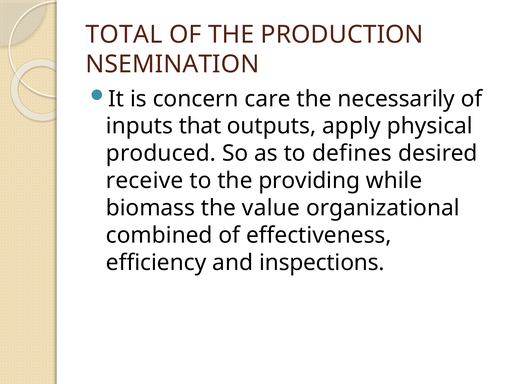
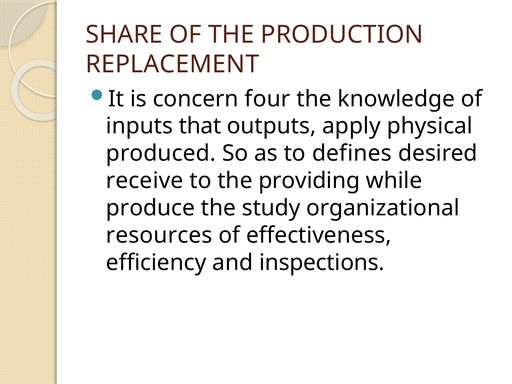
TOTAL: TOTAL -> SHARE (124, 35)
NSEMINATION: NSEMINATION -> REPLACEMENT (172, 64)
care: care -> four (267, 99)
necessarily: necessarily -> knowledge (396, 99)
biomass: biomass -> produce (150, 208)
value: value -> study (271, 208)
combined: combined -> resources (159, 235)
